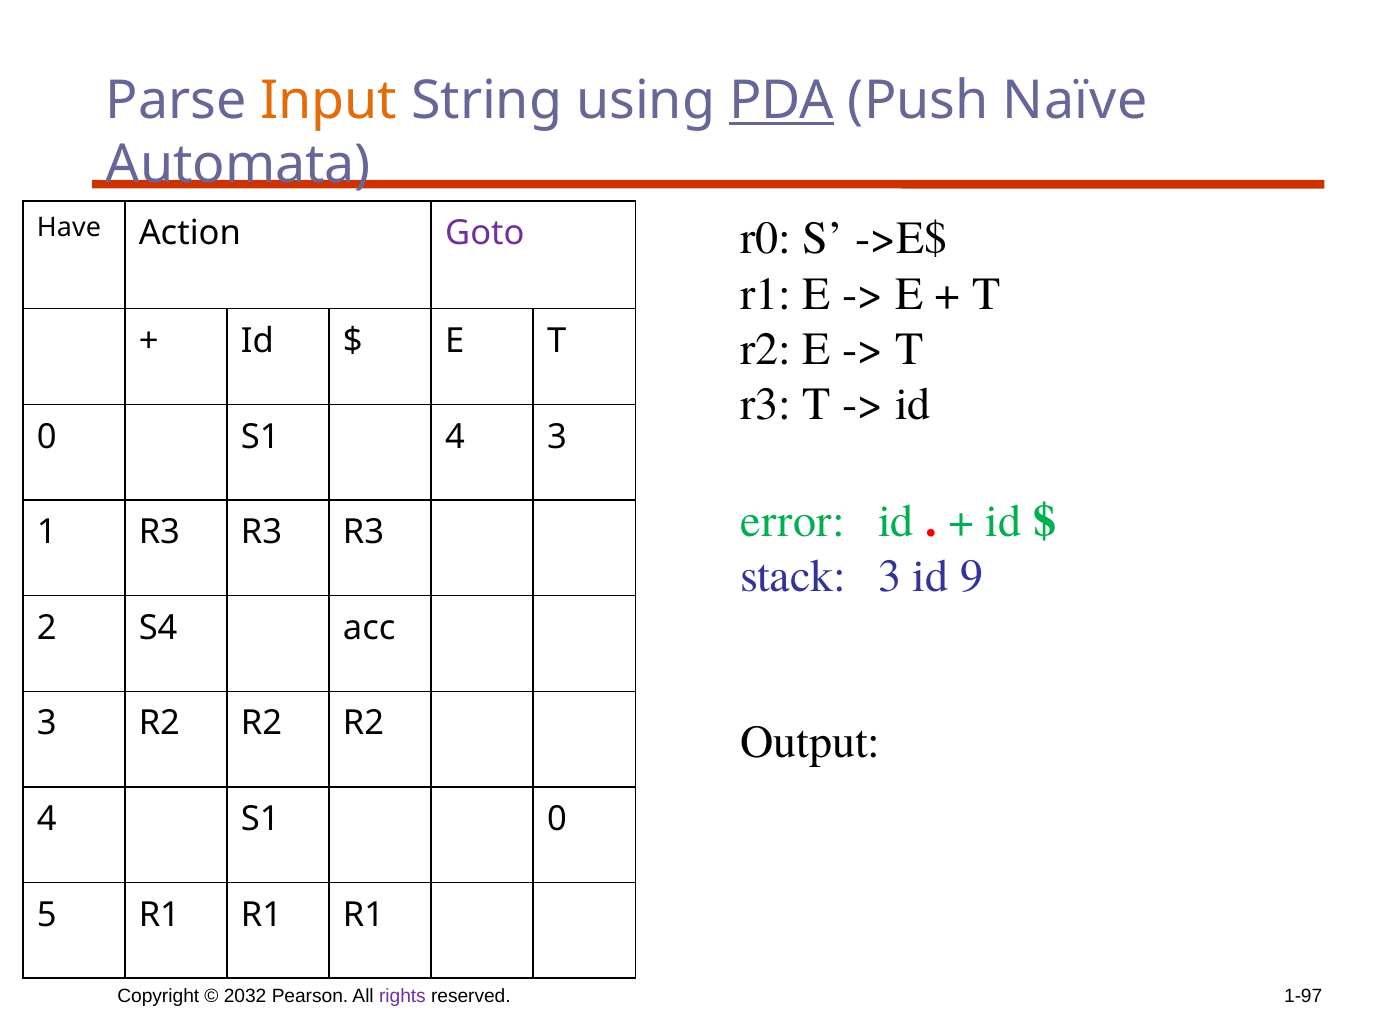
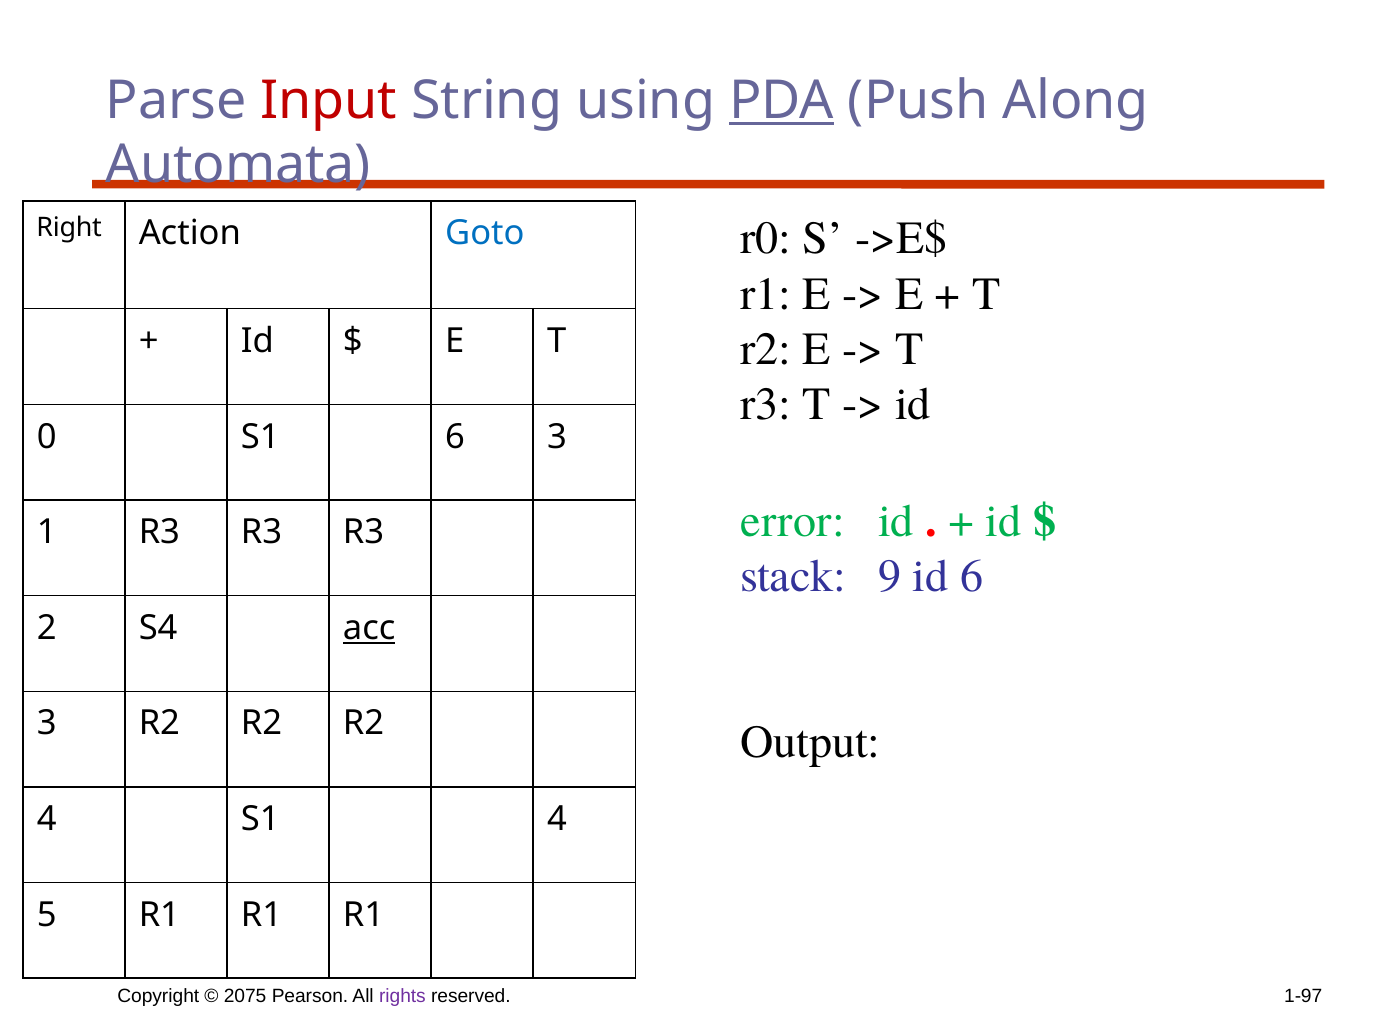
Input colour: orange -> red (329, 100)
Naïve: Naïve -> Along (1075, 100)
Have: Have -> Right (69, 228)
Goto colour: purple -> blue (485, 233)
S1 4: 4 -> 6 (455, 437)
stack 3: 3 -> 9 (890, 577)
id 9: 9 -> 6 (972, 577)
acc underline: none -> present (369, 628)
S1 0: 0 -> 4 (557, 820)
2032: 2032 -> 2075 (245, 996)
